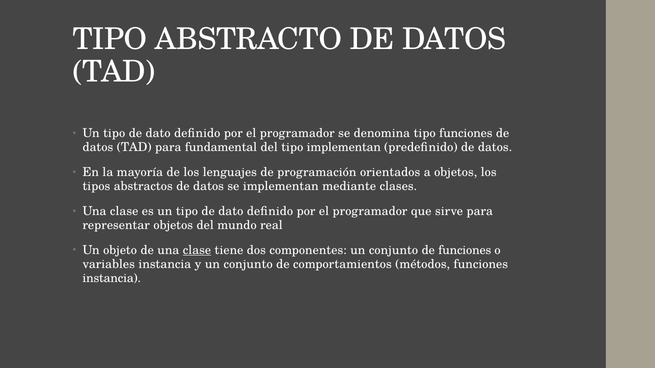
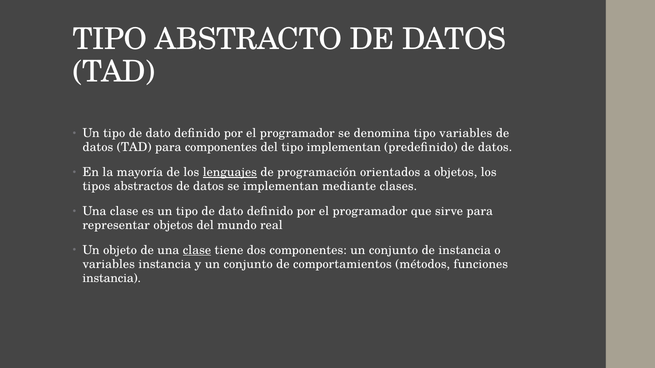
tipo funciones: funciones -> variables (466, 134)
para fundamental: fundamental -> componentes (221, 148)
lenguajes underline: none -> present (230, 172)
de funciones: funciones -> instancia (465, 250)
